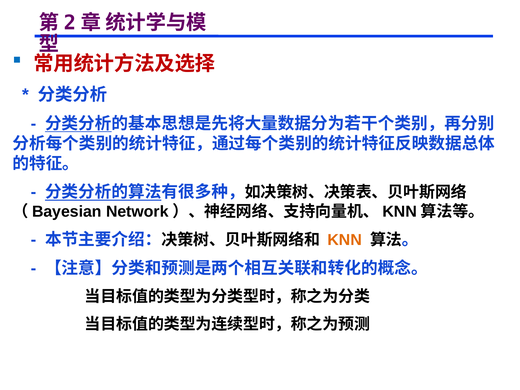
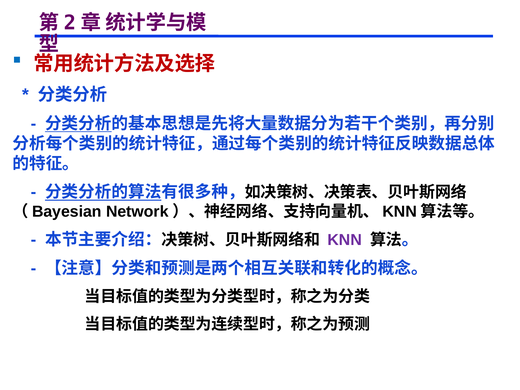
KNN colour: orange -> purple (345, 240)
